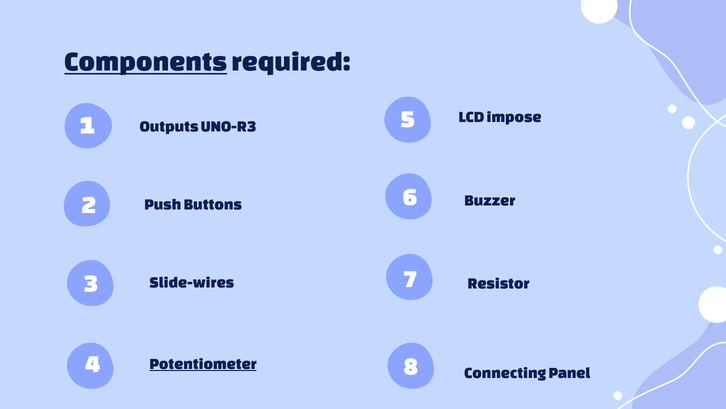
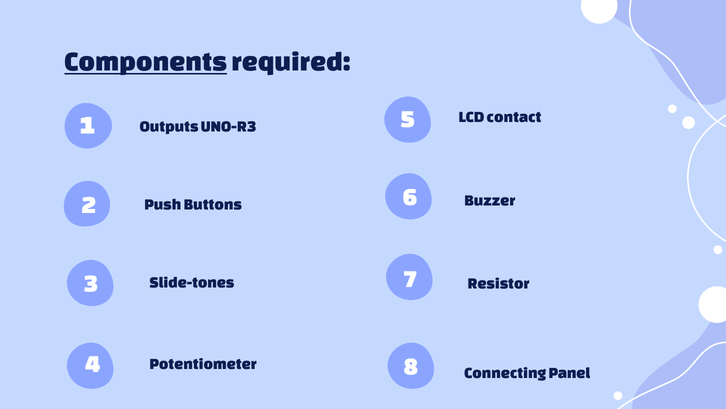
impose: impose -> contact (514, 117)
Slide-wires: Slide-wires -> Slide-tones (192, 282)
Potentiometer underline: present -> none (203, 363)
